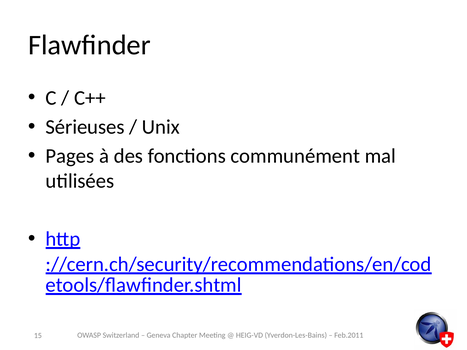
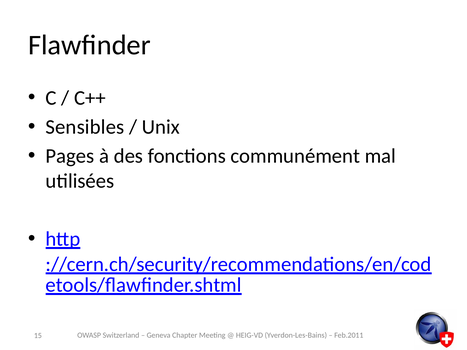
Sérieuses: Sérieuses -> Sensibles (85, 127)
